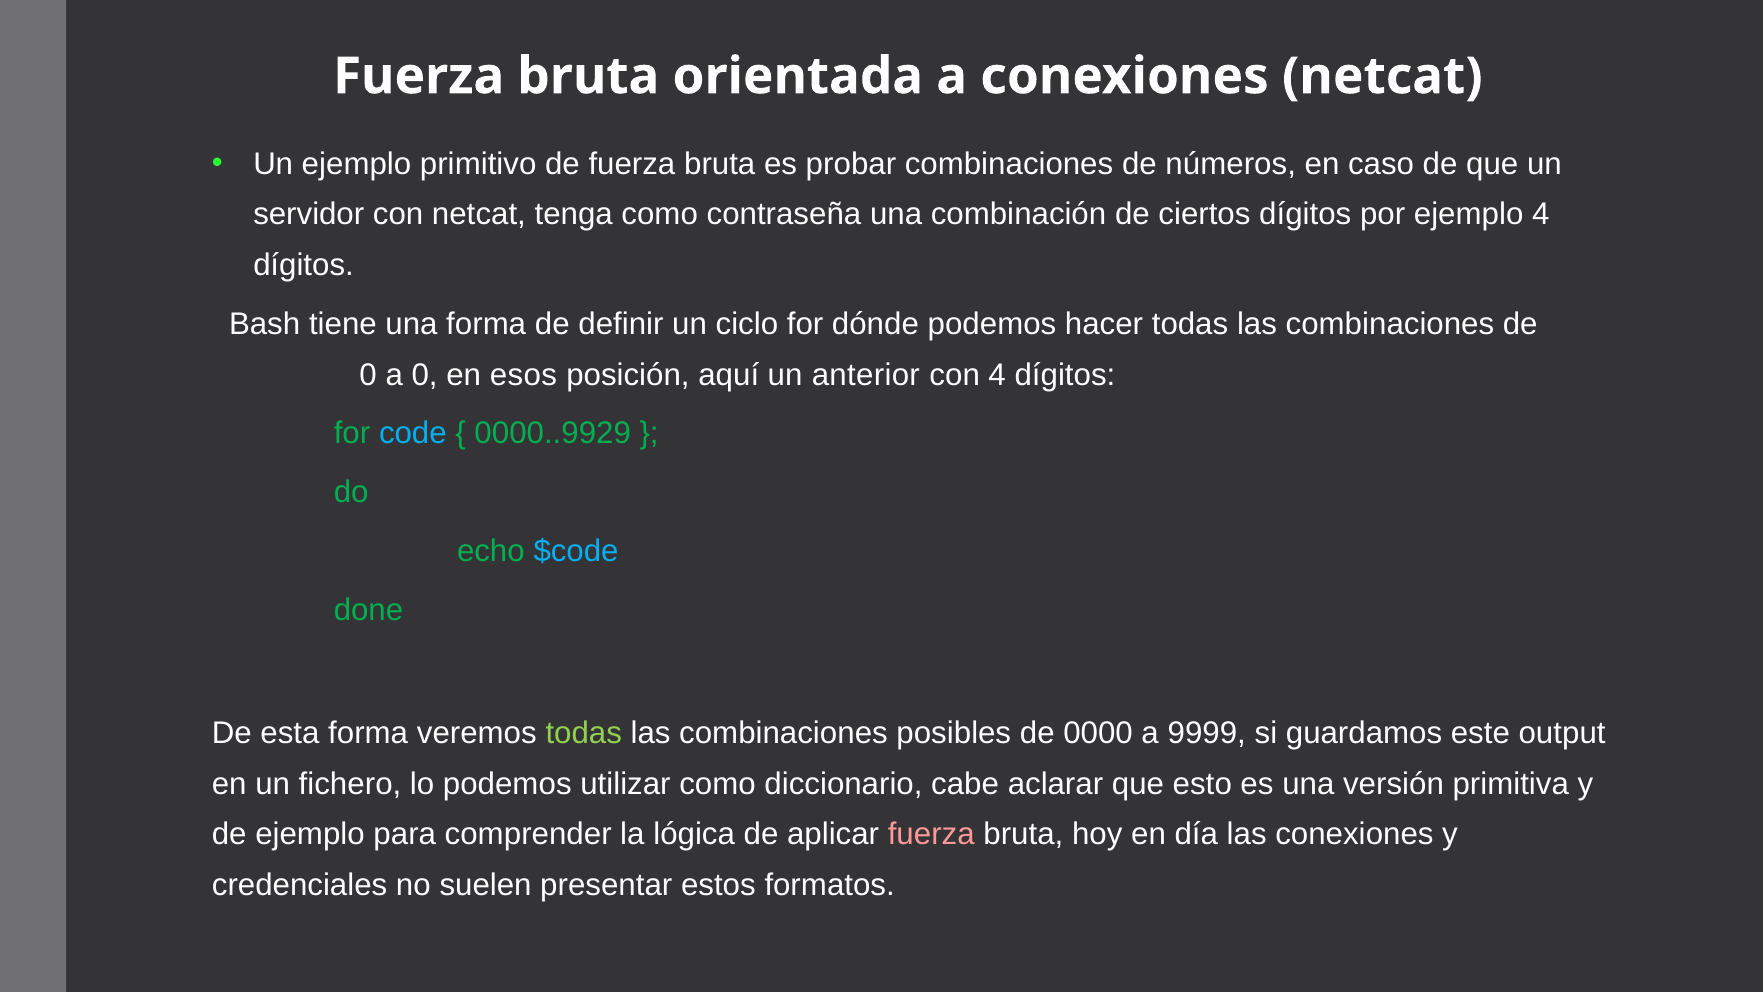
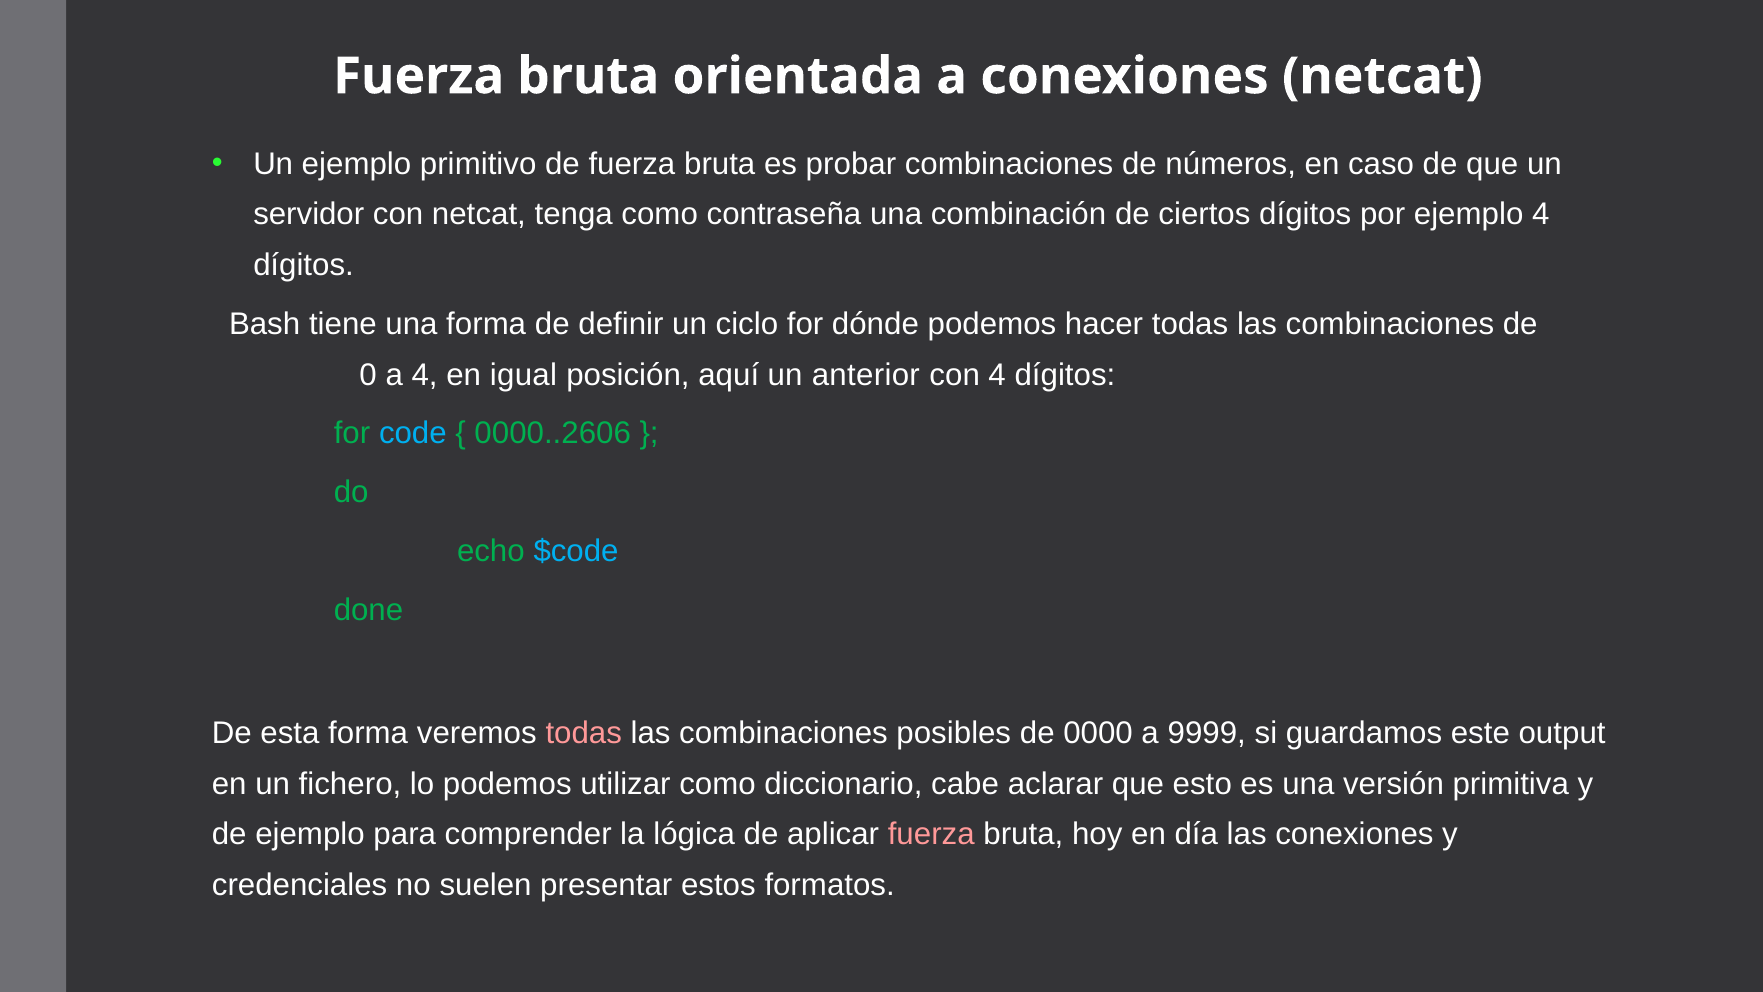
a 0: 0 -> 4 (425, 375)
esos: esos -> igual (523, 375)
0000..9929: 0000..9929 -> 0000..2606 (553, 433)
todas colour: light green -> pink (584, 733)
